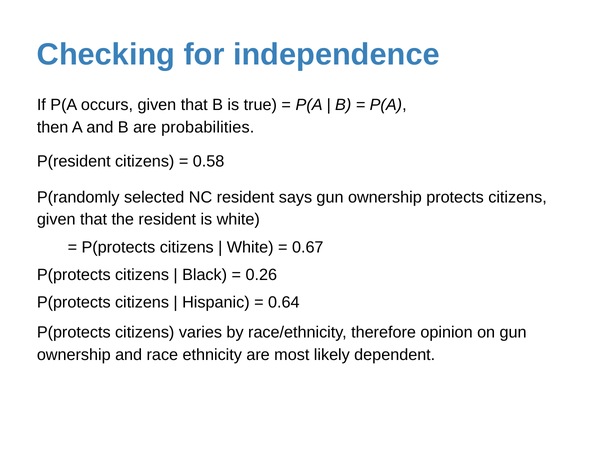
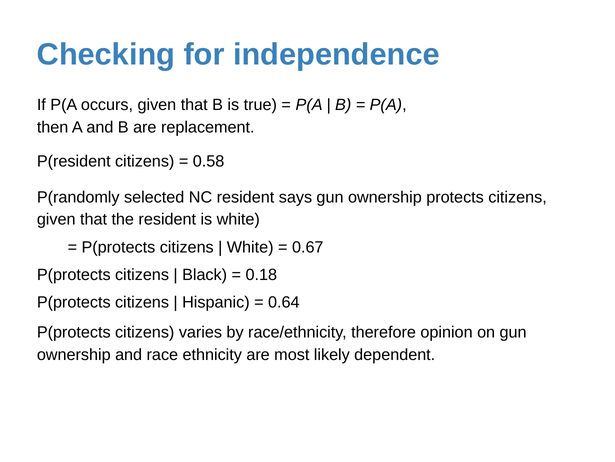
probabilities: probabilities -> replacement (208, 127)
0.26: 0.26 -> 0.18 (261, 274)
